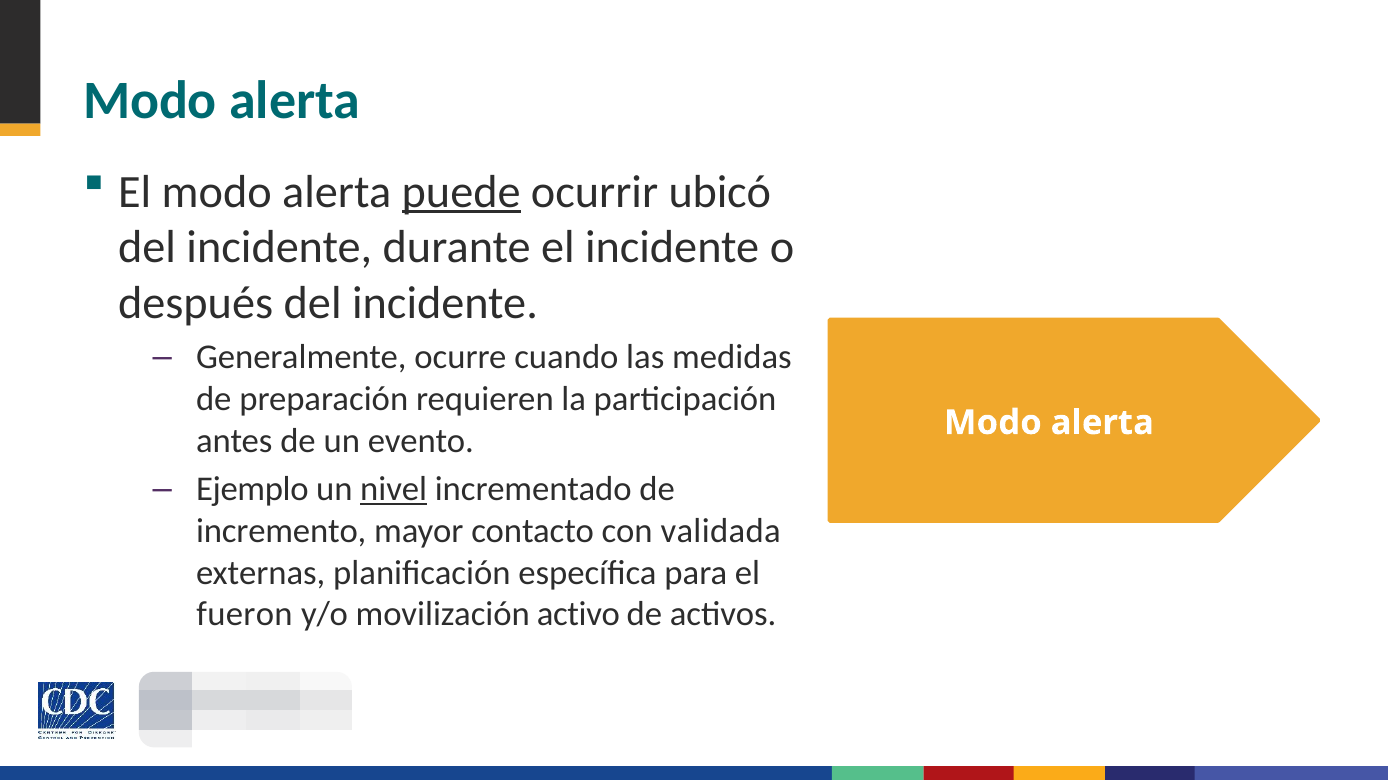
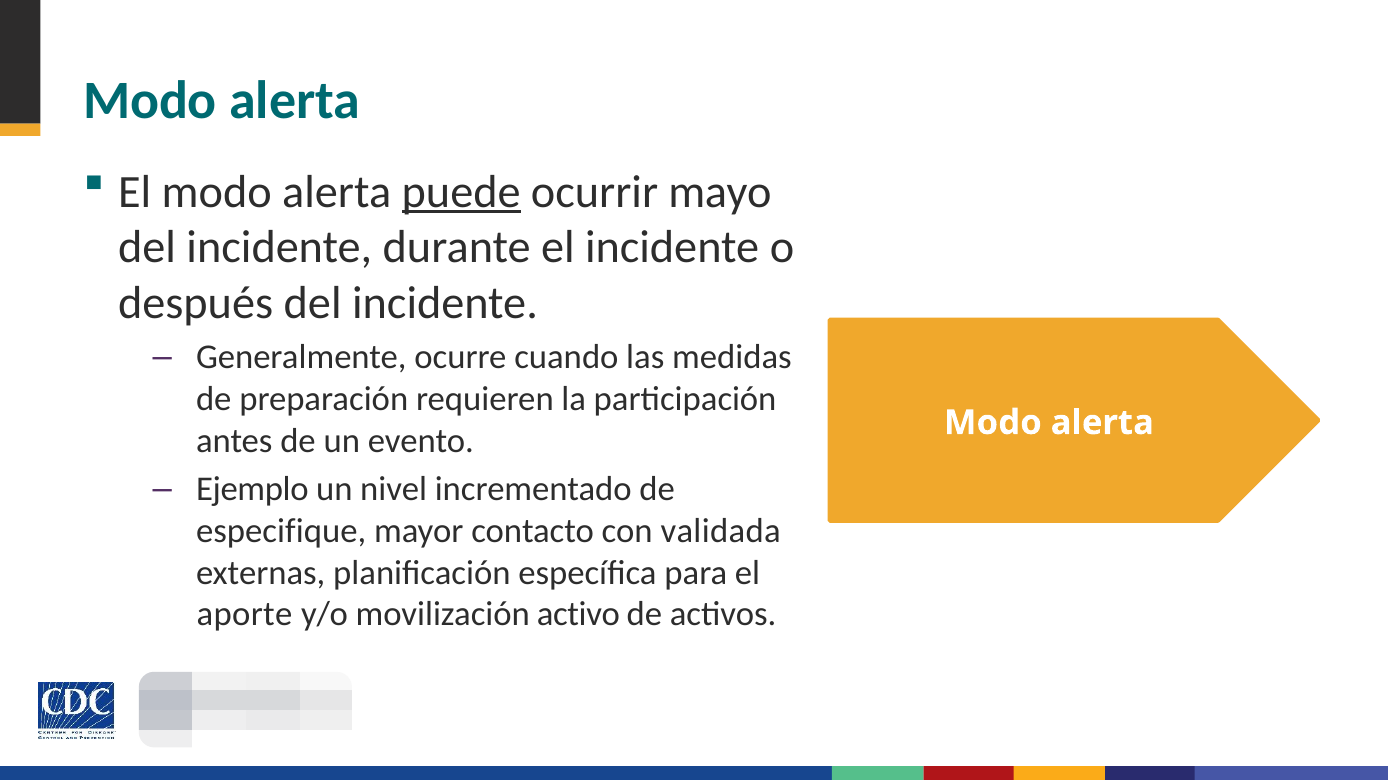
ubicó: ubicó -> mayo (720, 192)
nivel underline: present -> none (394, 489)
incremento: incremento -> especifique (281, 531)
fueron: fueron -> aporte (245, 614)
